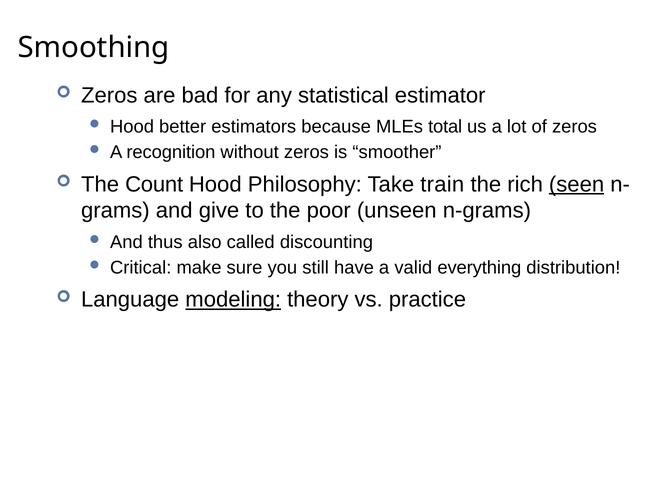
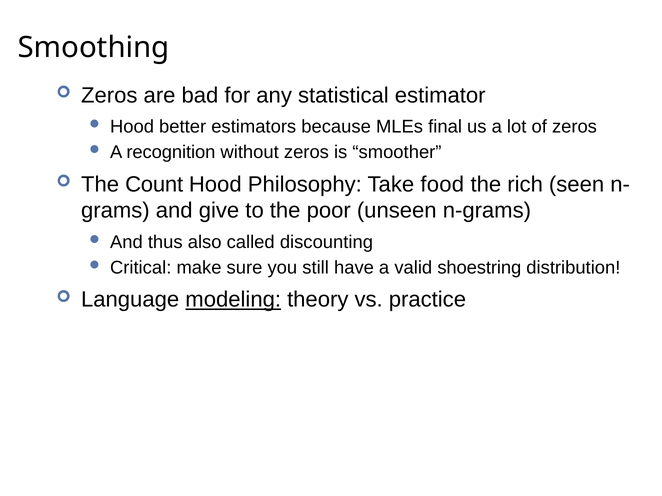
total: total -> final (445, 127)
train: train -> food (442, 184)
seen underline: present -> none (577, 184)
everything: everything -> shoestring (479, 268)
